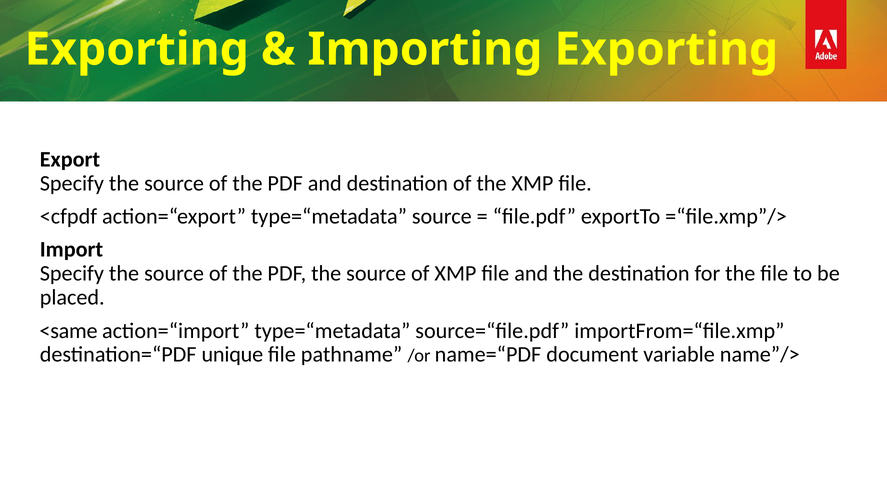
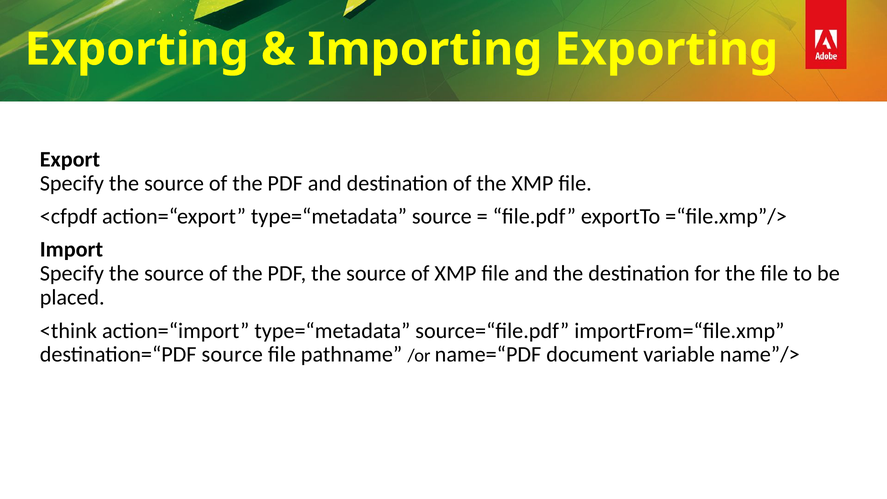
<same: <same -> <think (68, 331)
destination=“PDF unique: unique -> source (232, 355)
